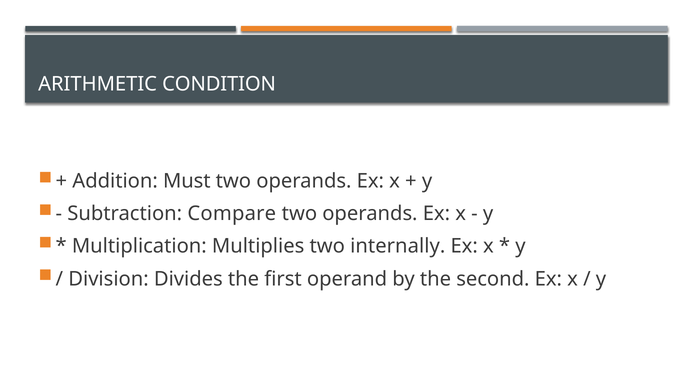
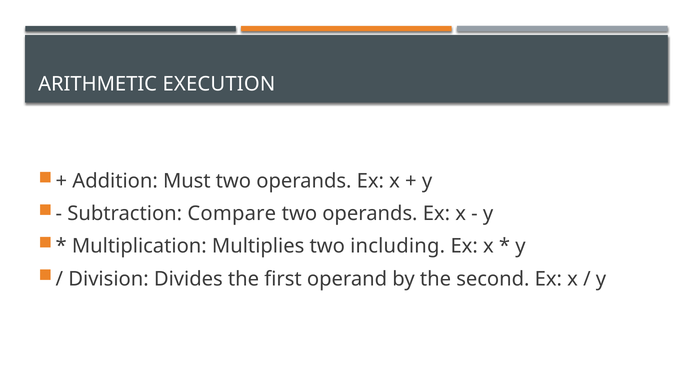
CONDITION: CONDITION -> EXECUTION (219, 84)
internally: internally -> including (398, 246)
